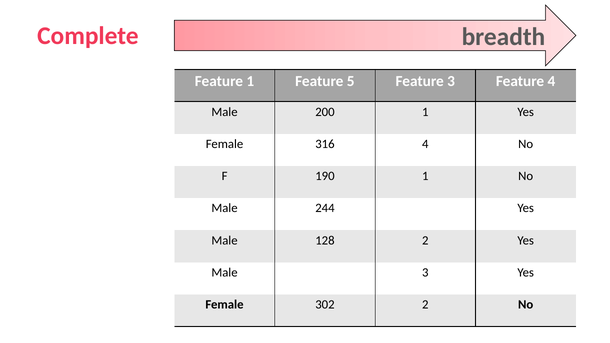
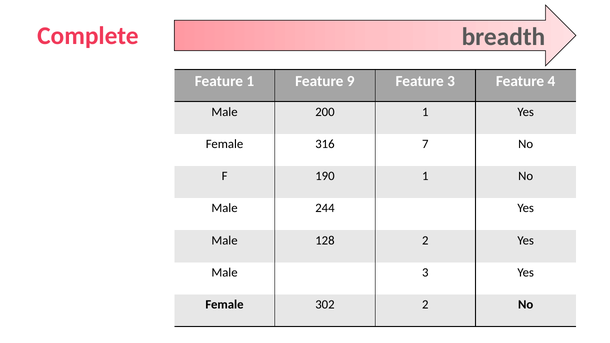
5: 5 -> 9 (351, 81)
316 4: 4 -> 7 (425, 144)
